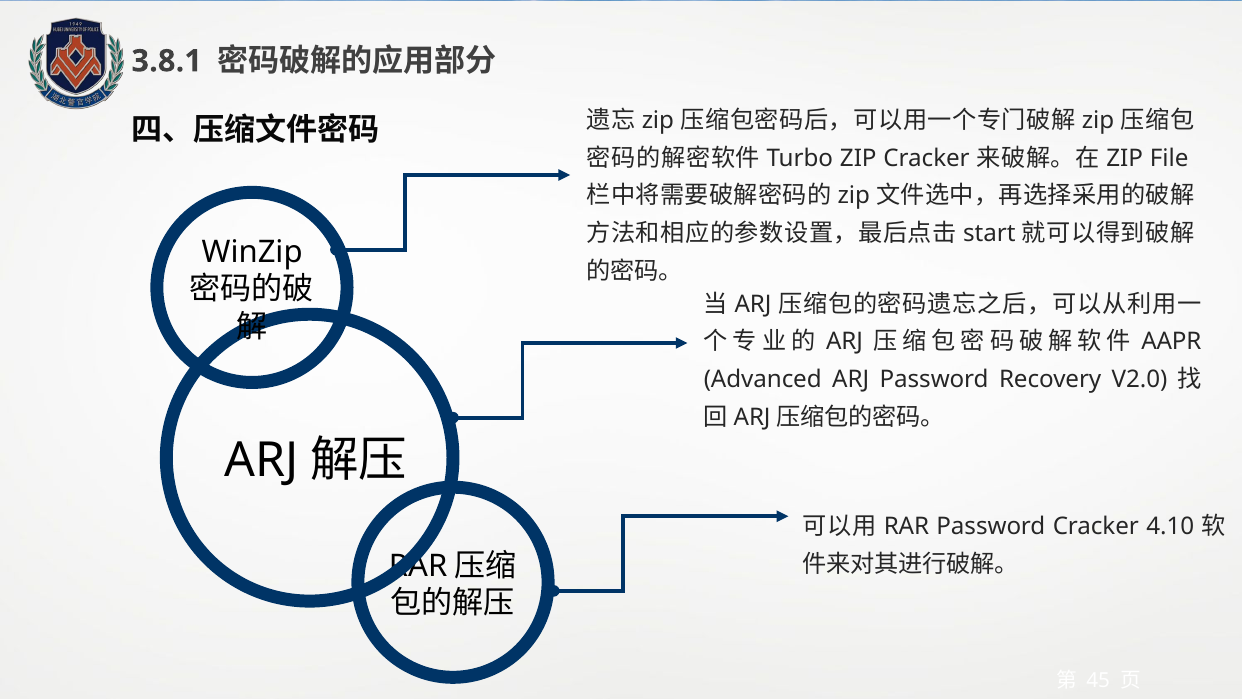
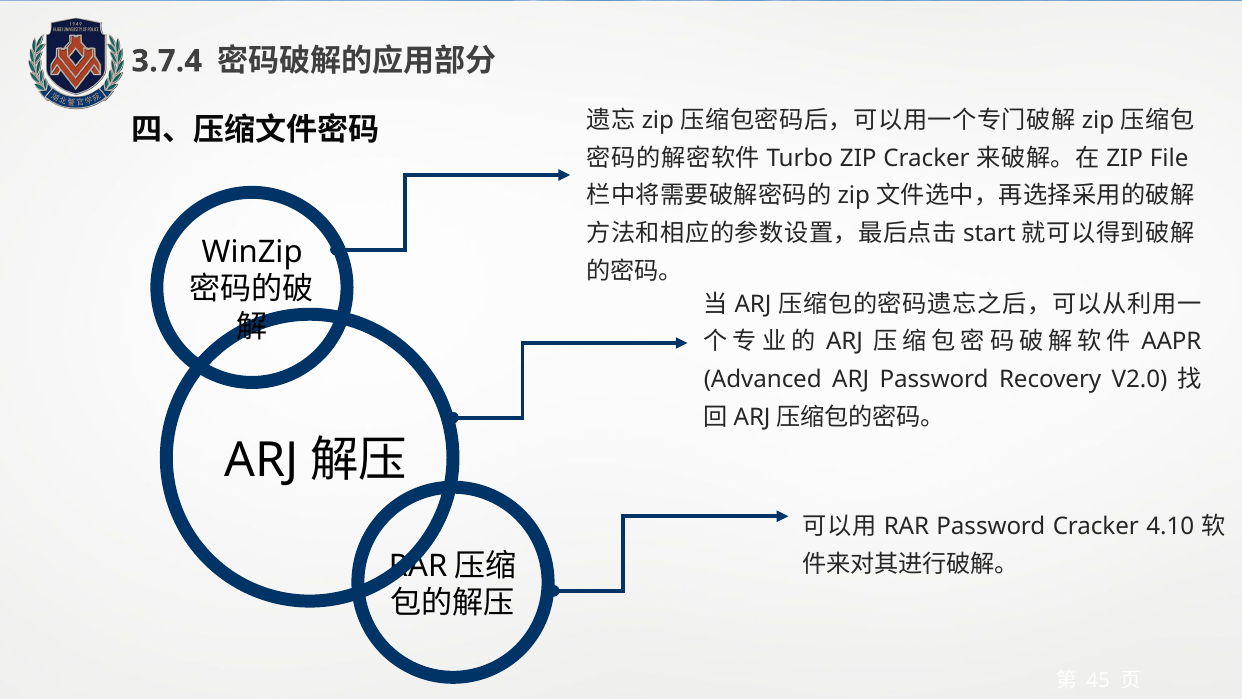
3.8.1: 3.8.1 -> 3.7.4 (167, 61)
